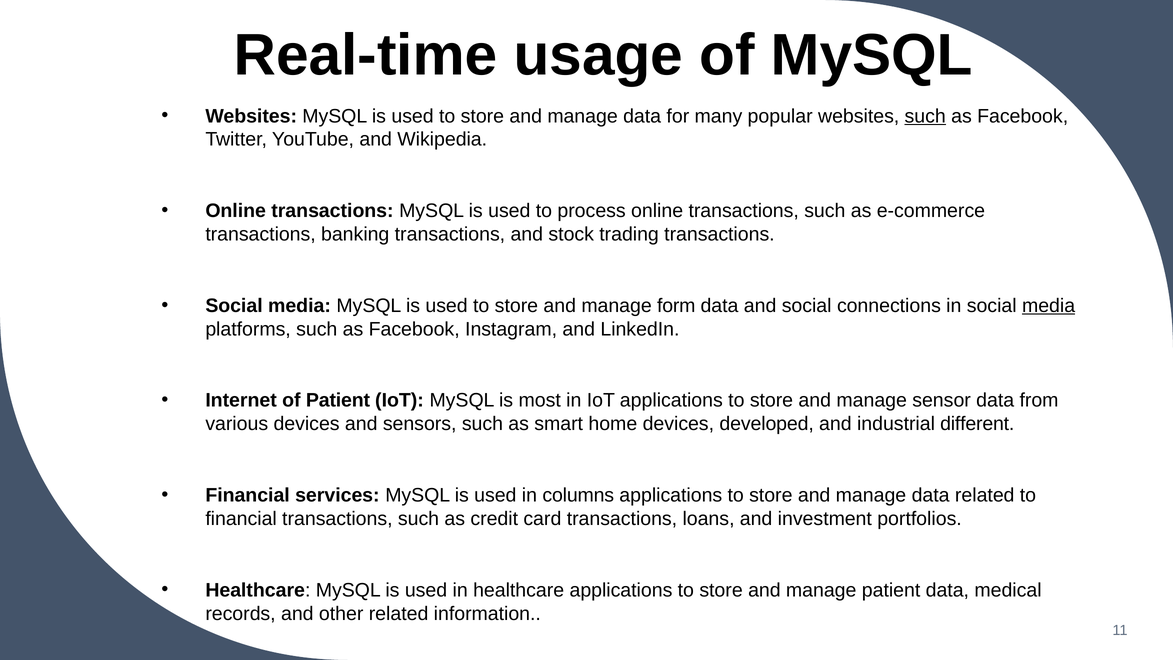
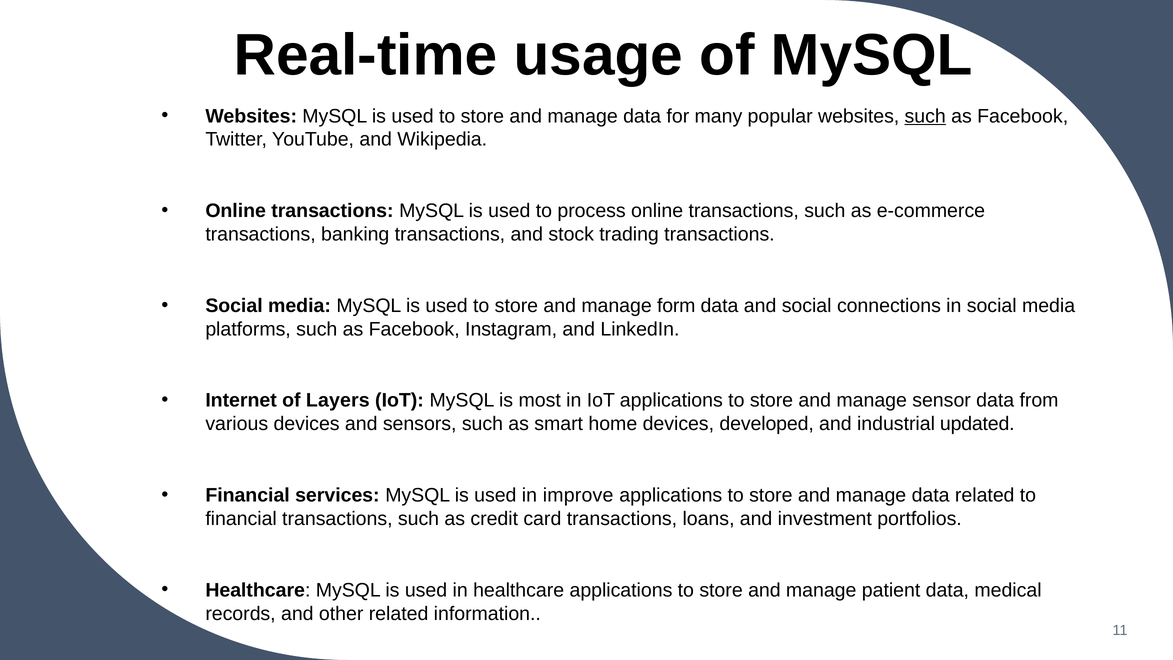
media underline: present -> none (1049, 306)
of Patient: Patient -> Layers (338, 400)
different: different -> updated (977, 424)
columns: columns -> improve (578, 495)
